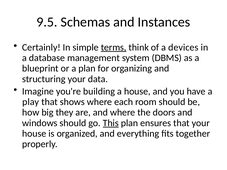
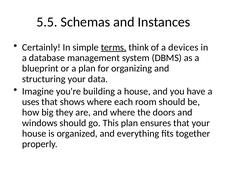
9.5: 9.5 -> 5.5 (47, 22)
play: play -> uses (31, 102)
This underline: present -> none (111, 123)
